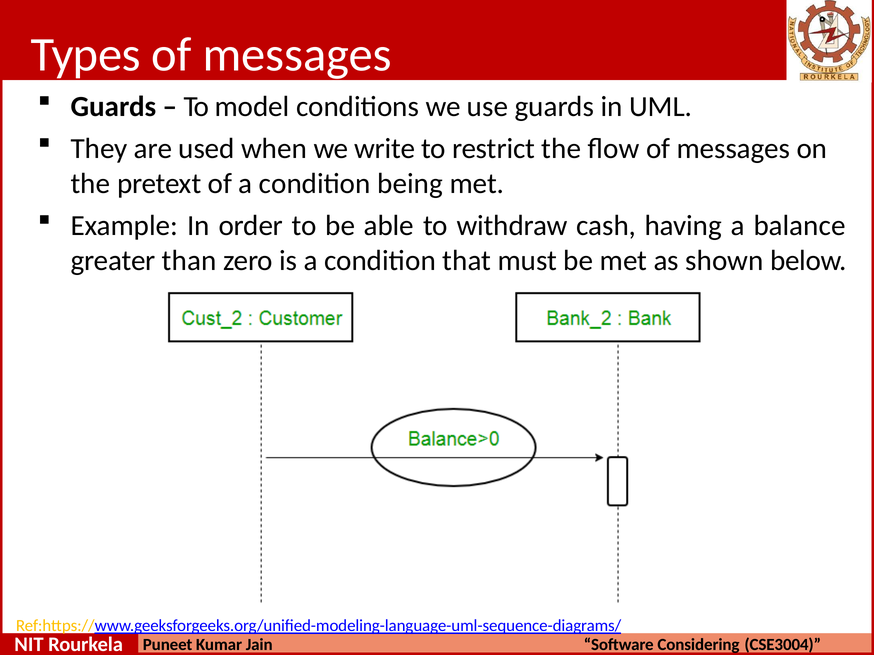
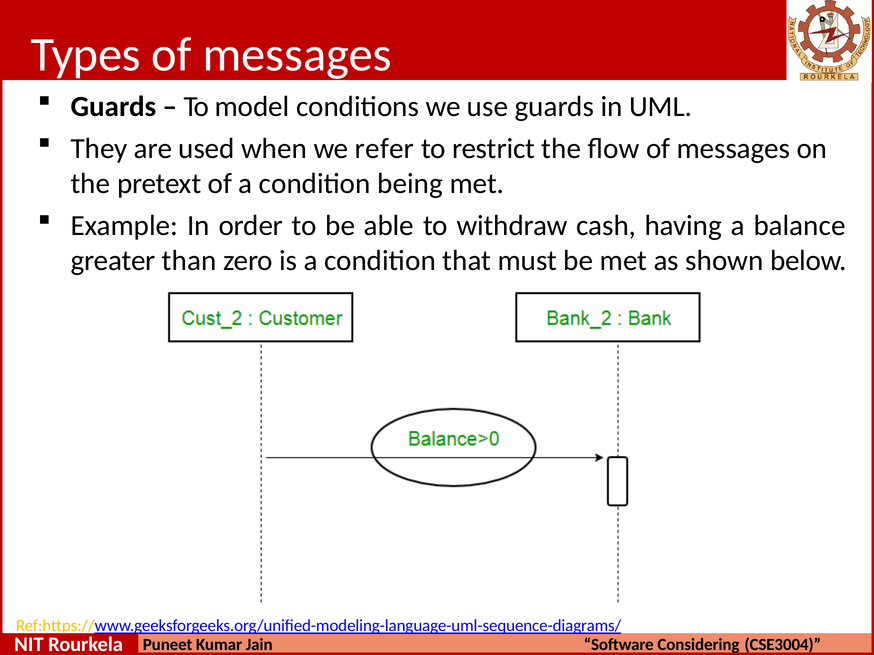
write: write -> refer (384, 149)
